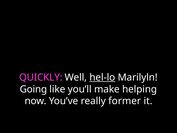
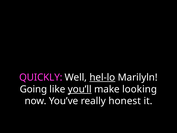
you’ll underline: none -> present (80, 89)
helping: helping -> looking (140, 89)
former: former -> honest (125, 101)
